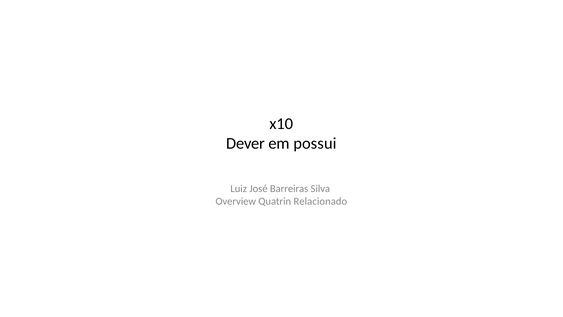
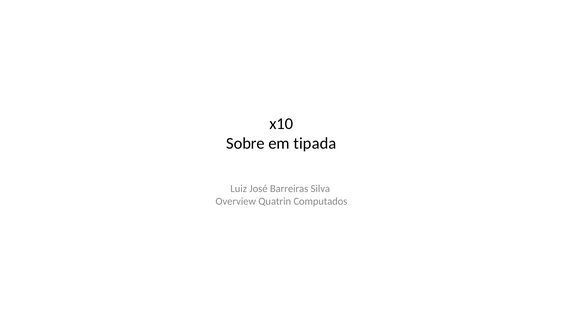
Dever: Dever -> Sobre (246, 143)
possui: possui -> tipada (315, 143)
Relacionado: Relacionado -> Computados (320, 201)
